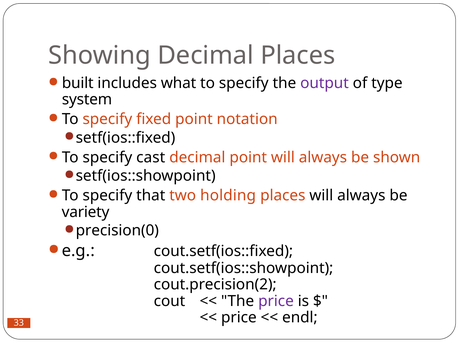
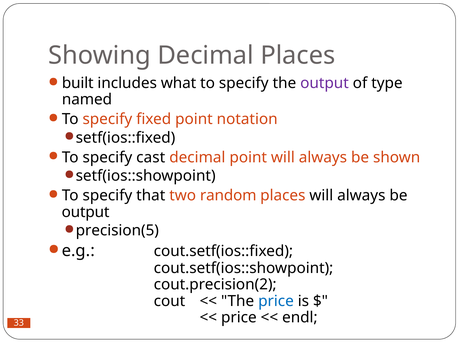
system: system -> named (87, 100)
holding: holding -> random (228, 196)
variety: variety -> output (86, 212)
precision(0: precision(0 -> precision(5 (117, 231)
price colour: purple -> blue (276, 301)
